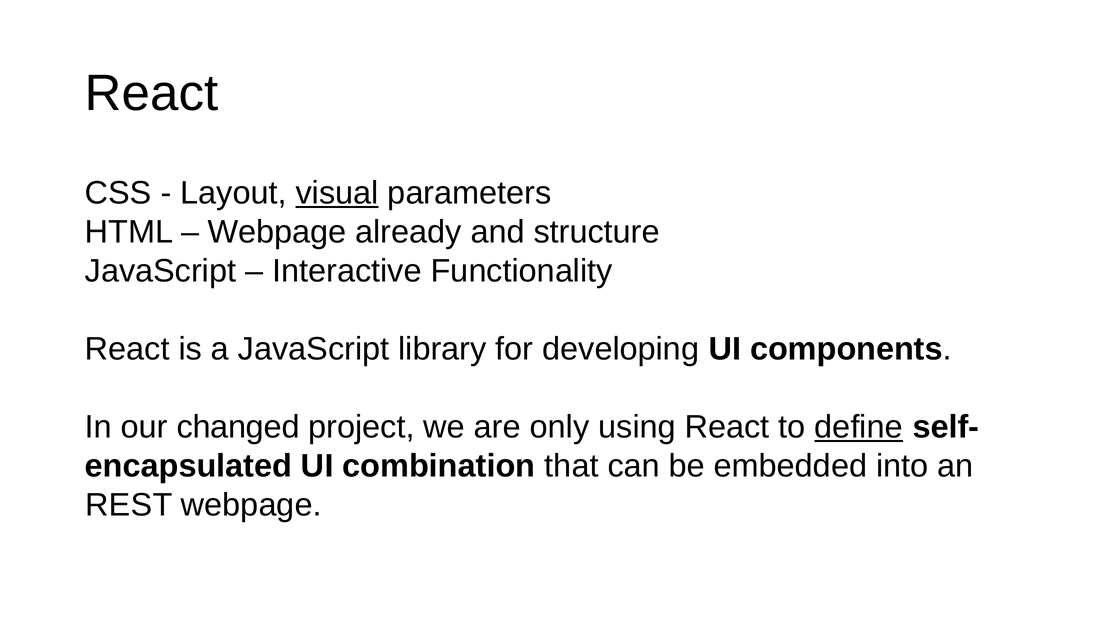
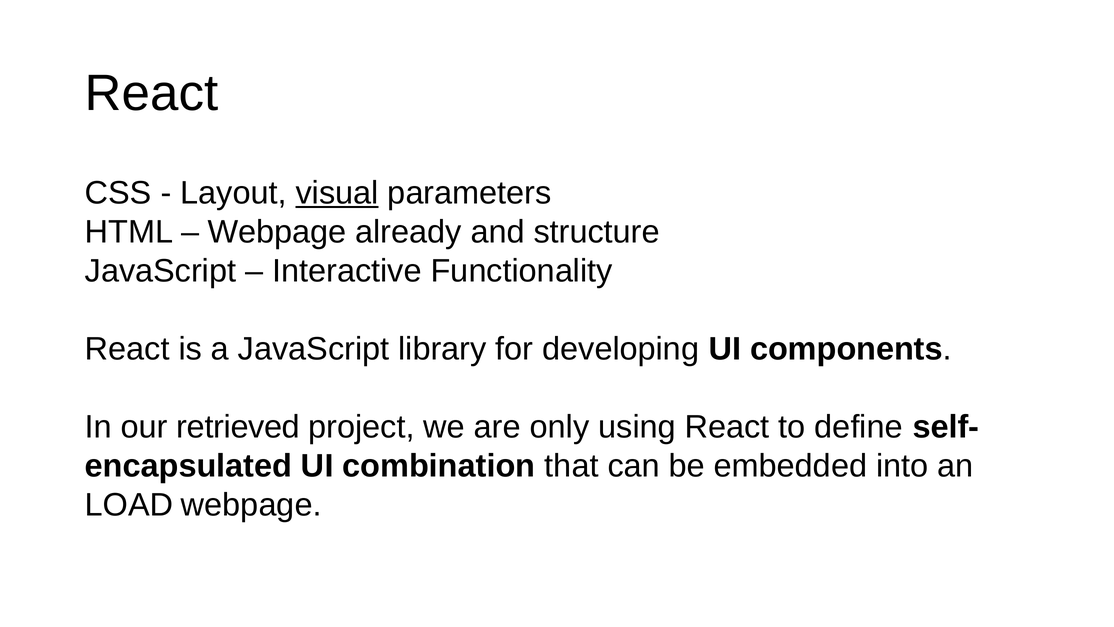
changed: changed -> retrieved (238, 427)
define underline: present -> none (859, 427)
REST: REST -> LOAD (129, 505)
